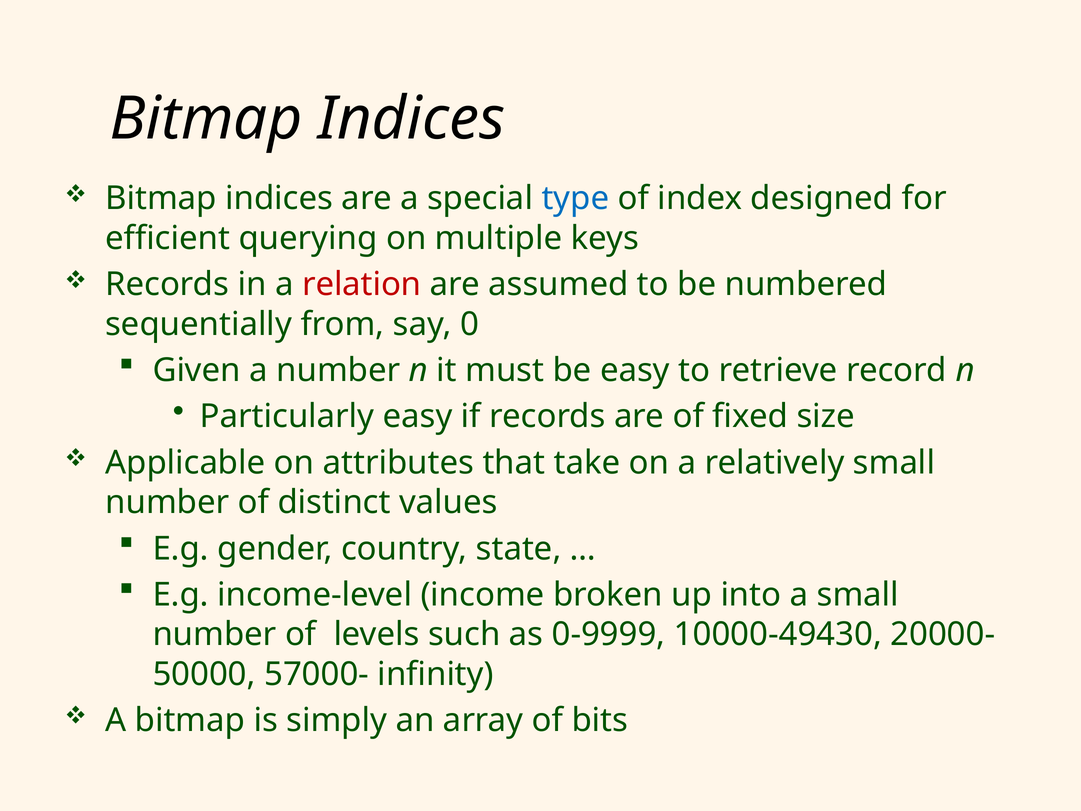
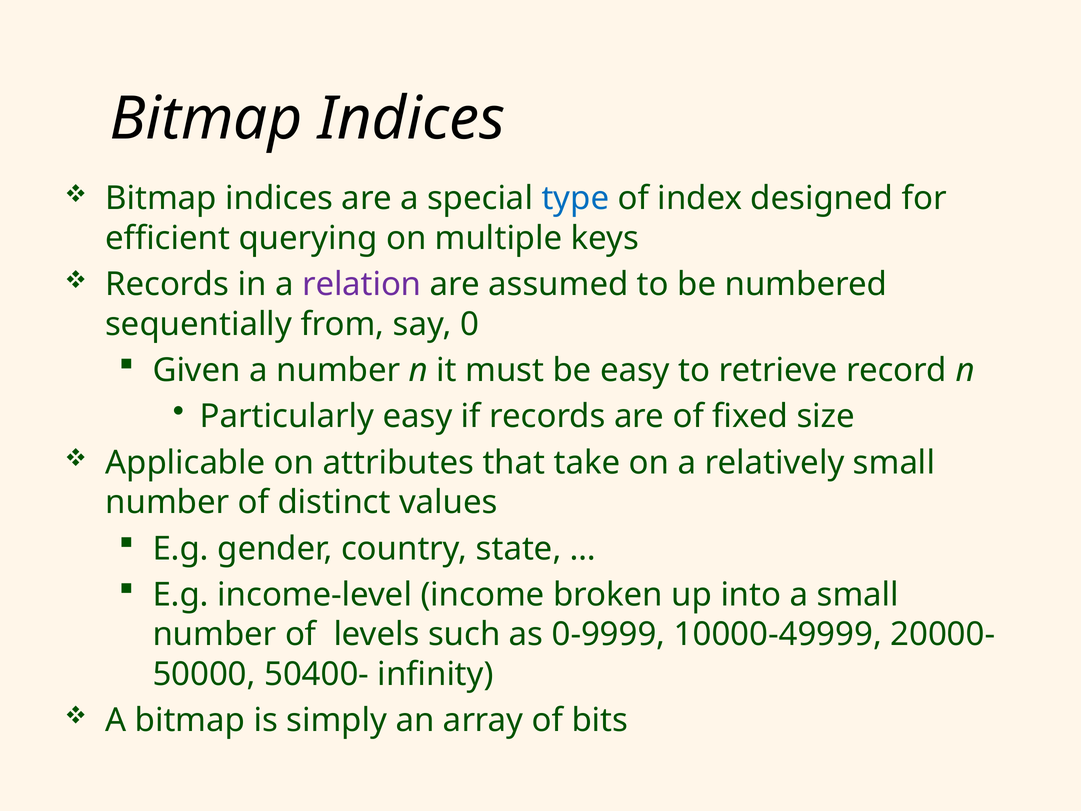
relation colour: red -> purple (362, 284)
10000-49430: 10000-49430 -> 10000-49999 (778, 634)
57000-: 57000- -> 50400- (317, 674)
